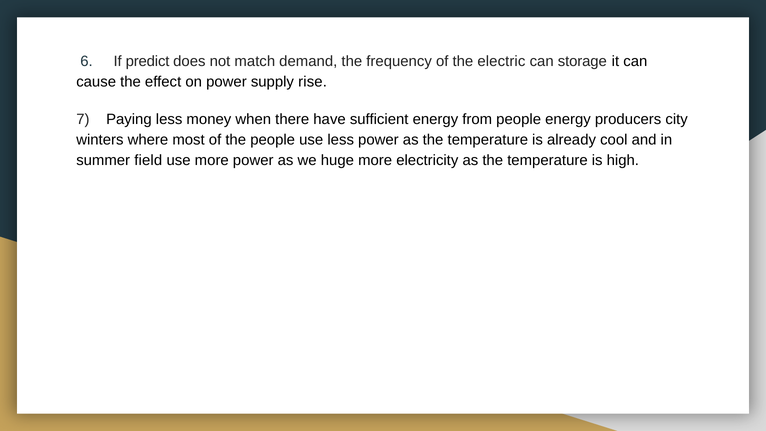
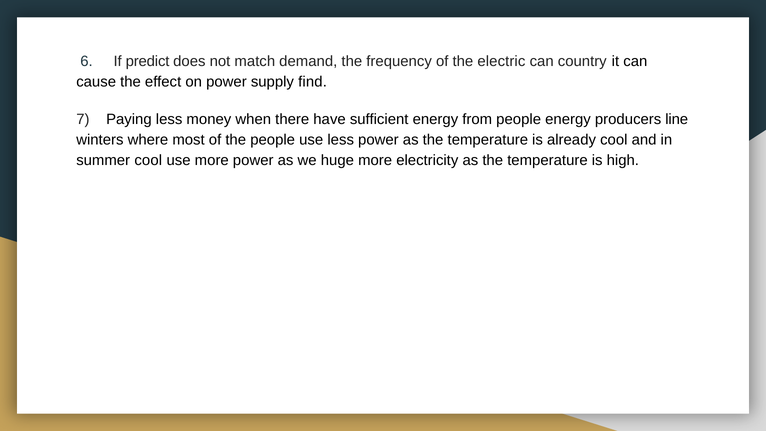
storage: storage -> country (582, 61)
rise: rise -> find (313, 82)
city: city -> line (677, 119)
summer field: field -> cool (148, 160)
